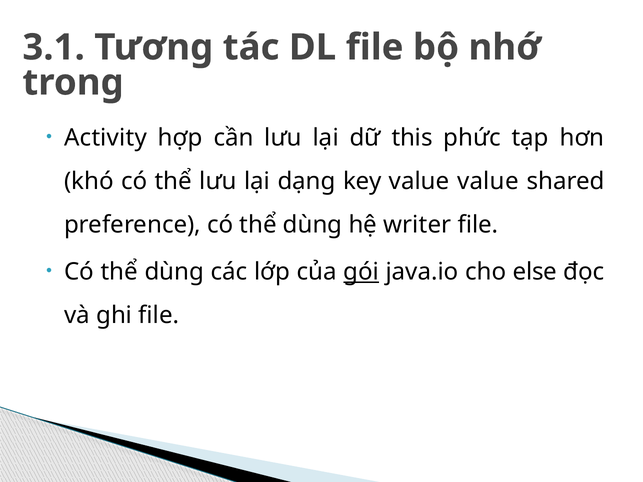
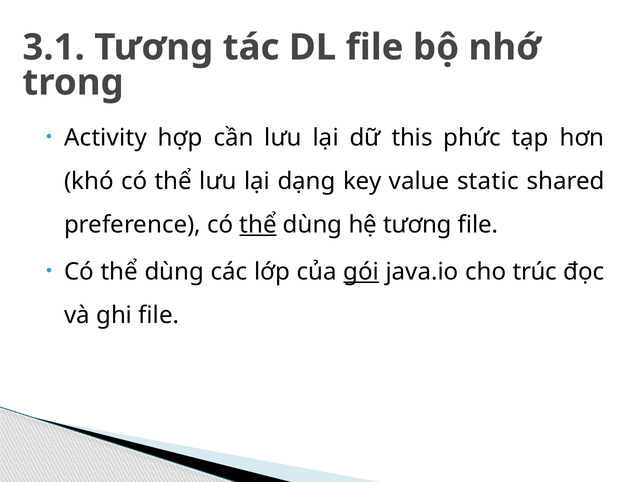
value value: value -> static (488, 181)
thể underline: none -> present (258, 225)
hệ writer: writer -> tương (417, 225)
else: else -> trúc (535, 272)
